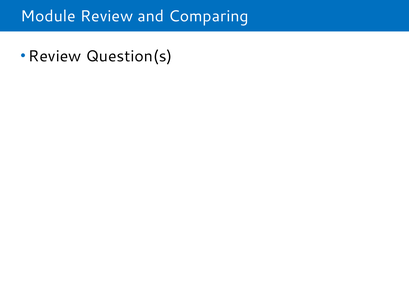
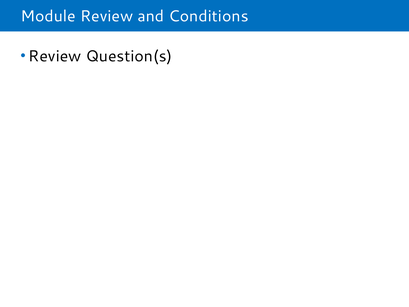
Comparing: Comparing -> Conditions (209, 16)
